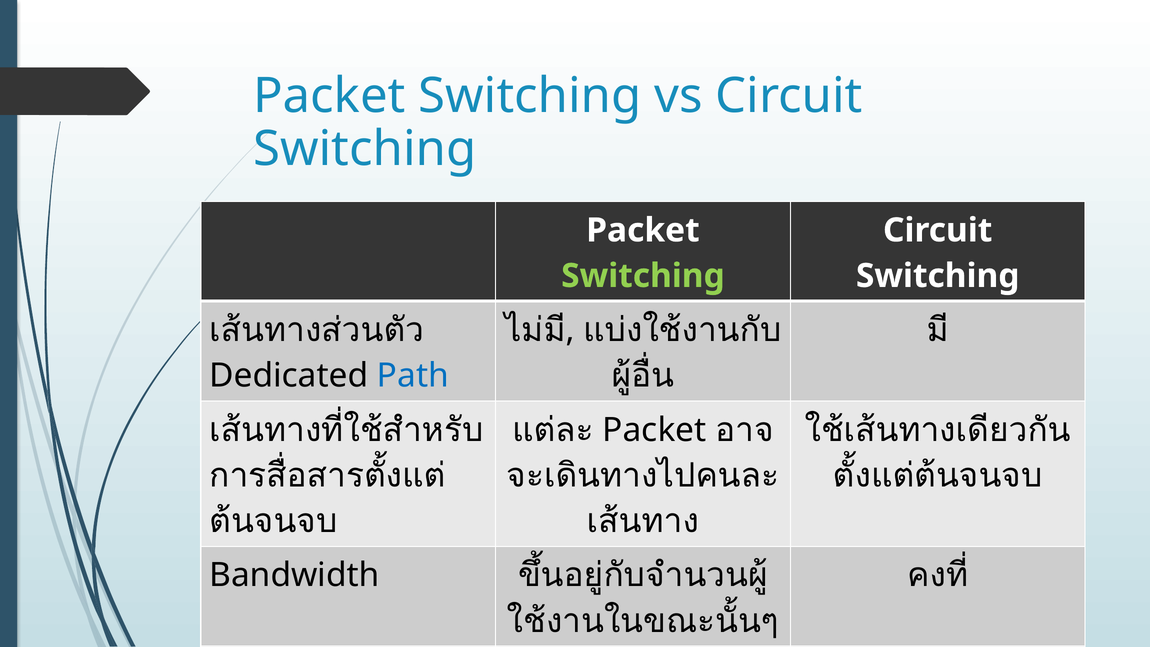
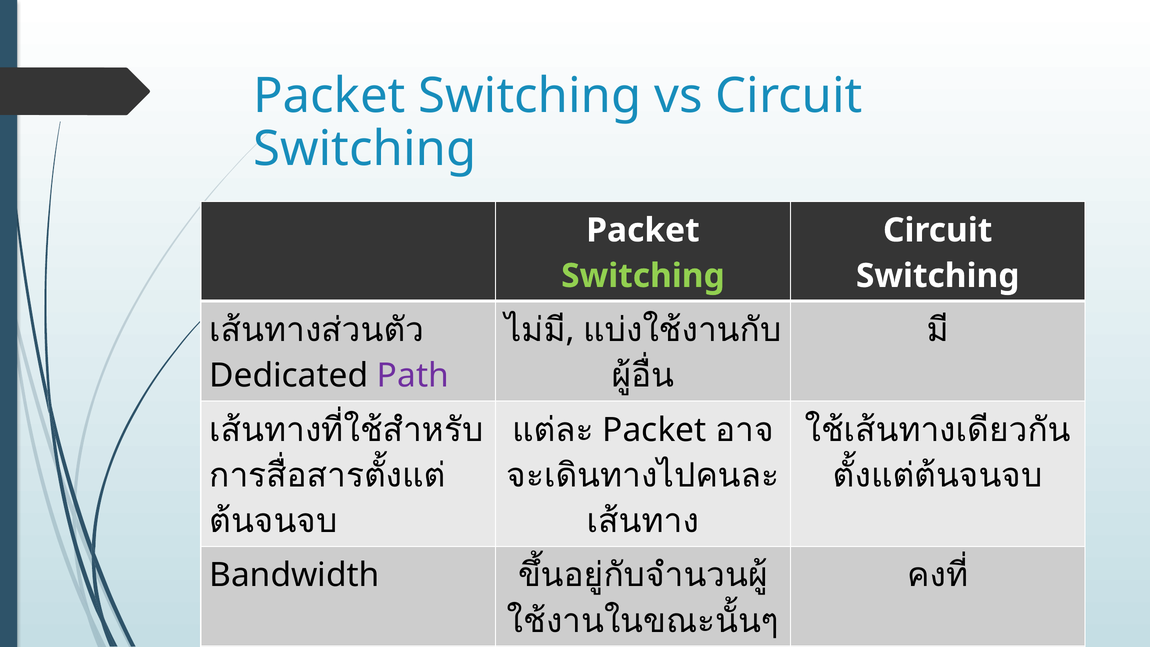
Path colour: blue -> purple (413, 376)
